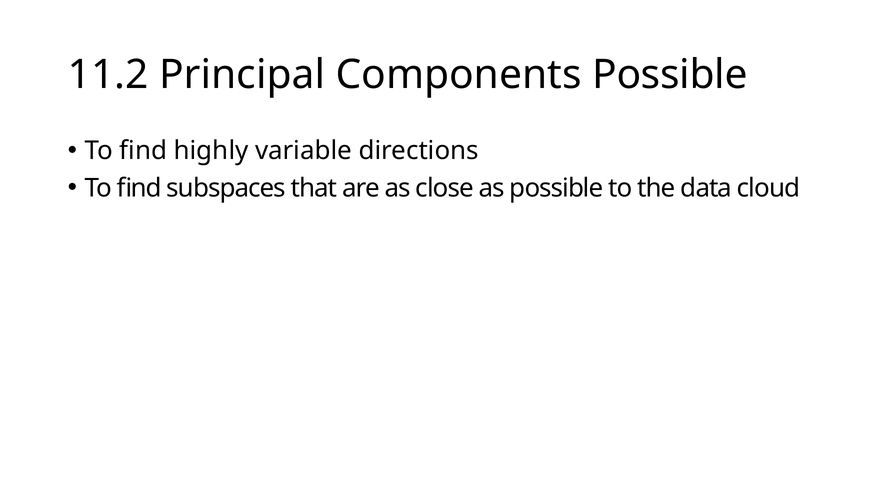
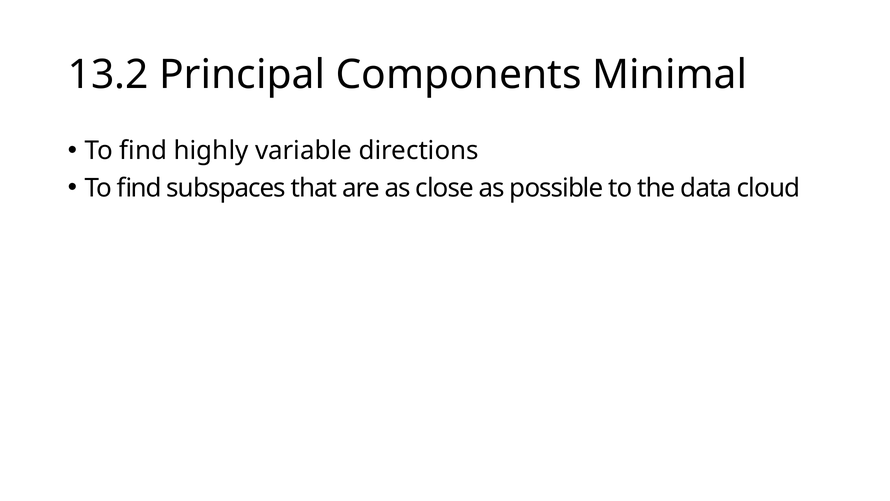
11.2: 11.2 -> 13.2 (108, 75)
Components Possible: Possible -> Minimal (670, 75)
